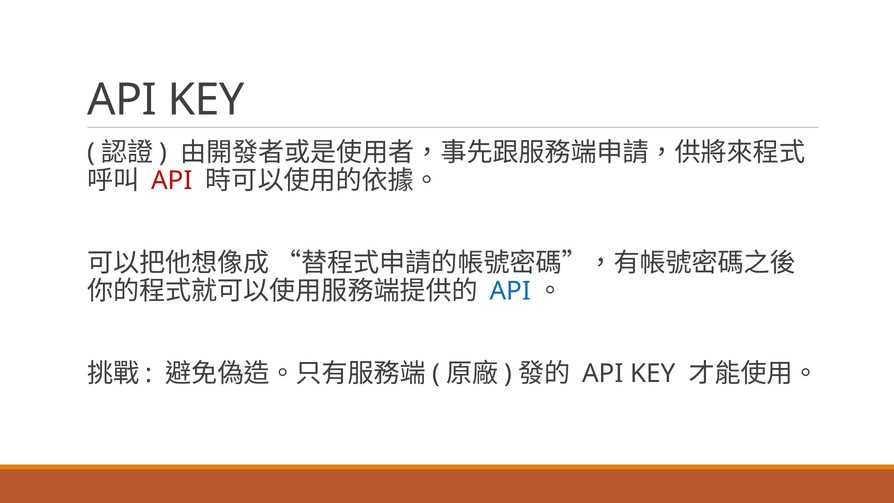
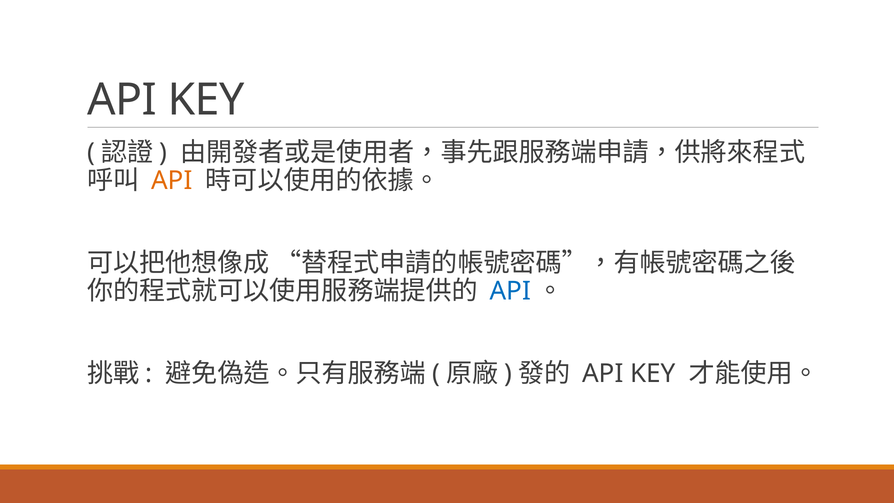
API colour: red -> orange (172, 181)
